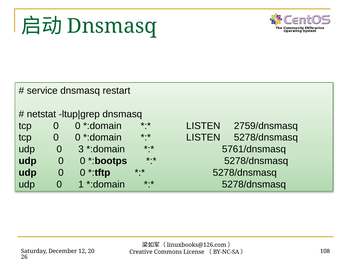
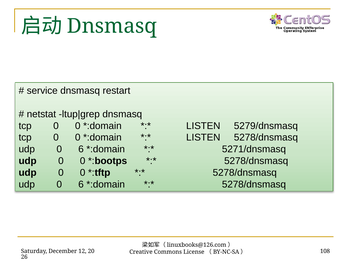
2759/dnsmasq: 2759/dnsmasq -> 5279/dnsmasq (266, 126)
3: 3 -> 6 (81, 149)
5761/dnsmasq: 5761/dnsmasq -> 5271/dnsmasq (254, 149)
1: 1 -> 6 (81, 184)
